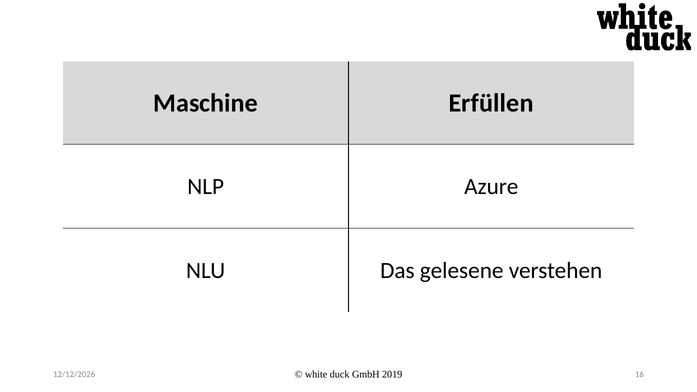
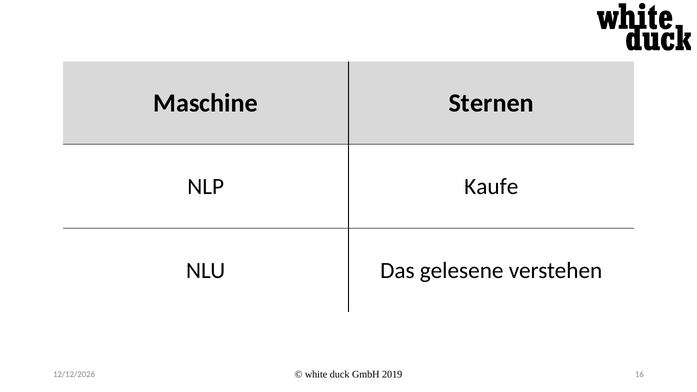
Erfüllen: Erfüllen -> Sternen (491, 103)
Azure: Azure -> Kaufe (491, 186)
